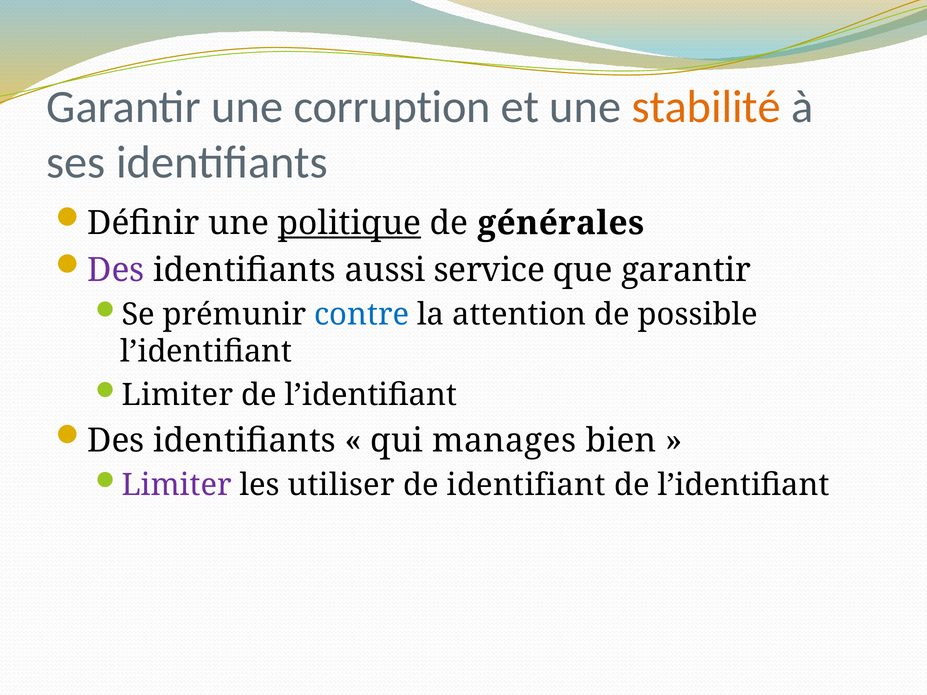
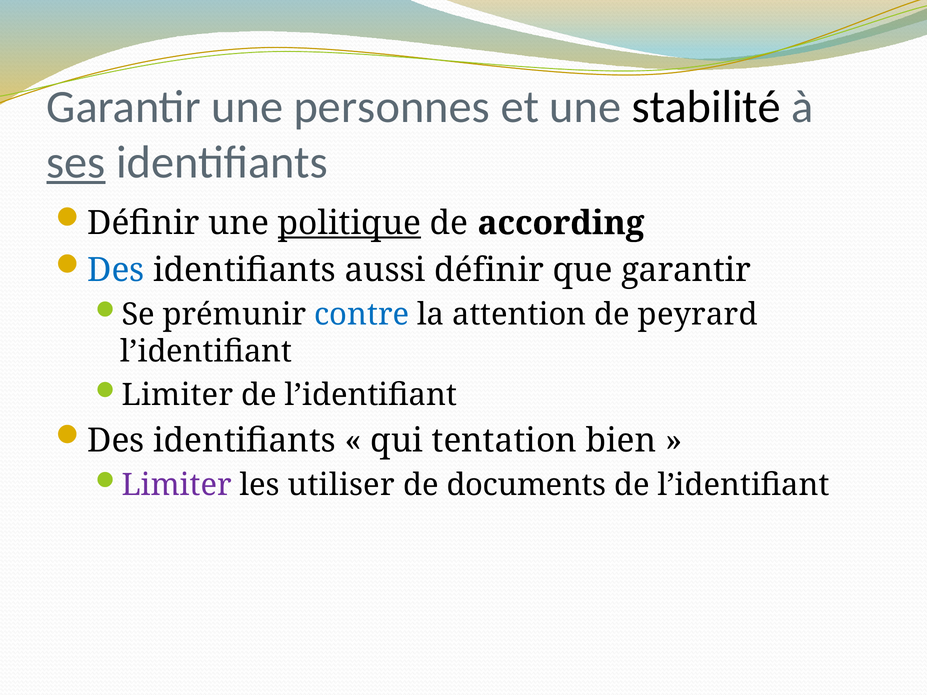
corruption: corruption -> personnes (392, 107)
stabilité colour: orange -> black (706, 107)
ses underline: none -> present (76, 163)
générales: générales -> according (561, 223)
Des colour: purple -> blue (116, 270)
aussi service: service -> définir (489, 270)
possible: possible -> peyrard (698, 315)
manages: manages -> tentation (504, 441)
identifiant: identifiant -> documents (527, 485)
